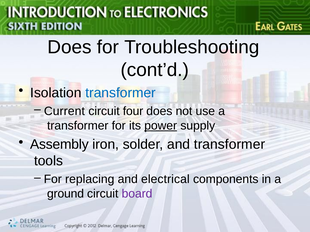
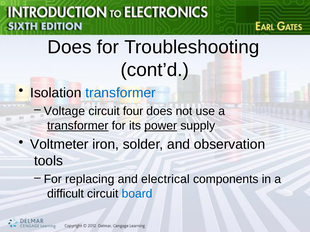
Current: Current -> Voltage (64, 111)
transformer underline: none -> present (78, 126)
Assembly: Assembly -> Voltmeter (59, 145)
and transformer: transformer -> observation (230, 145)
ground: ground -> difficult (65, 194)
board colour: purple -> blue (137, 194)
